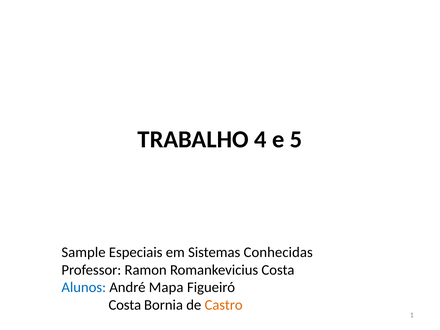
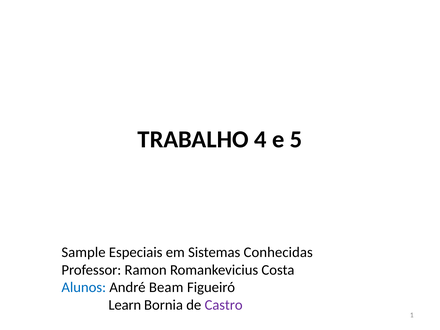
Mapa: Mapa -> Beam (166, 287)
Costa: Costa -> Learn (125, 305)
Castro colour: orange -> purple (224, 305)
